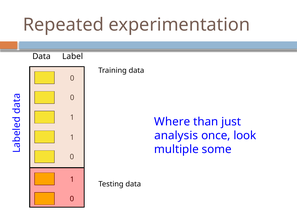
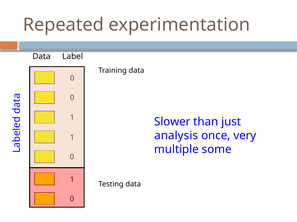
Where: Where -> Slower (172, 122)
look: look -> very (245, 136)
